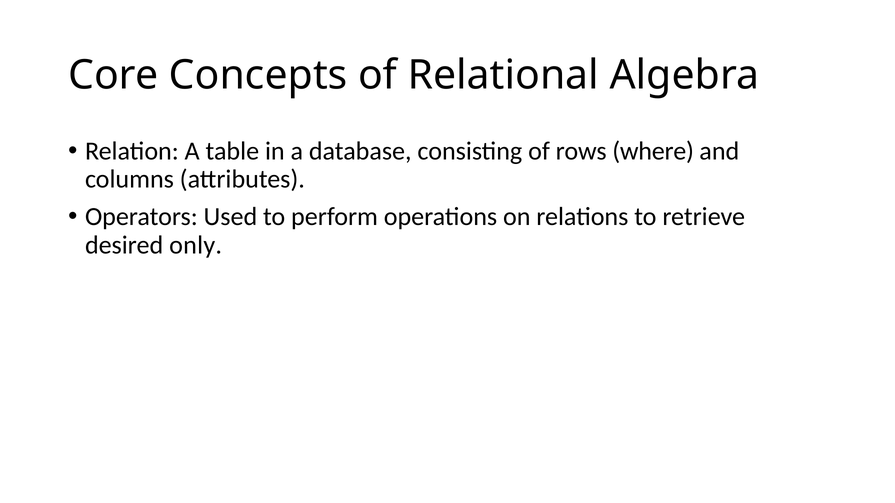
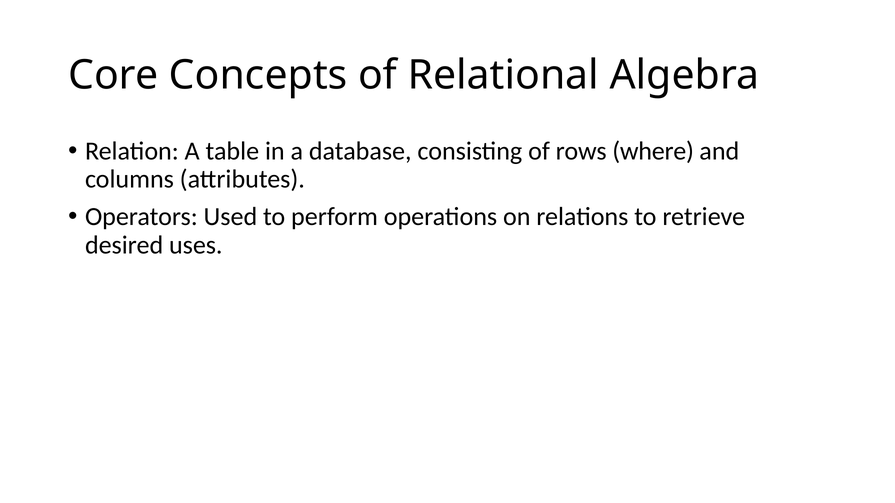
only: only -> uses (196, 245)
